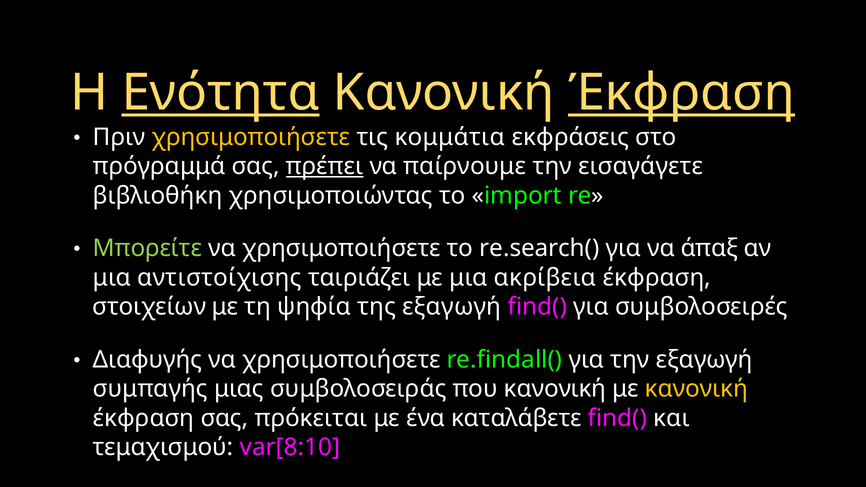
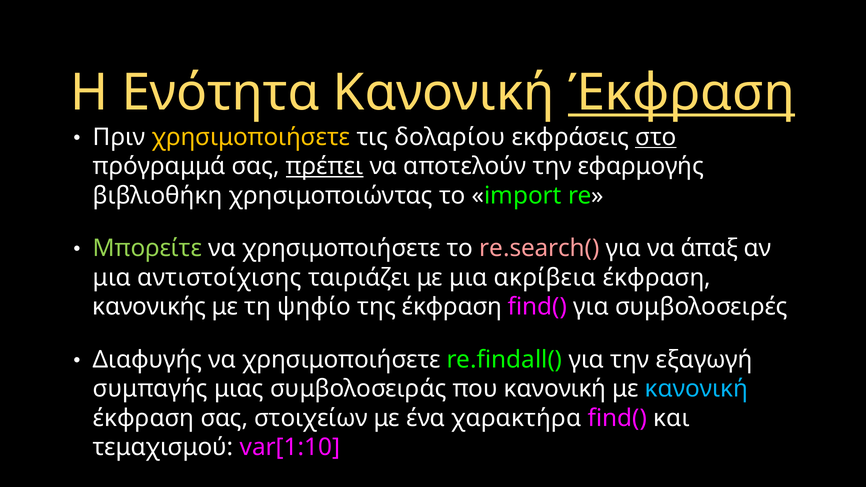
Ενότητα underline: present -> none (221, 93)
κομμάτια: κομμάτια -> δολαρίου (450, 137)
στο underline: none -> present (656, 137)
παίρνουμε: παίρνουμε -> αποτελούν (465, 166)
εισαγάγετε: εισαγάγετε -> εφαρμογής (641, 166)
re.search( colour: white -> pink (539, 248)
στοιχείων: στοιχείων -> κανονικής (149, 307)
ψηφία: ψηφία -> ψηφίο (314, 307)
της εξαγωγή: εξαγωγή -> έκφραση (452, 307)
κανονική colour: yellow -> light blue (696, 389)
πρόκειται: πρόκειται -> στοιχείων (311, 418)
καταλάβετε: καταλάβετε -> χαρακτήρα (516, 418)
var[8:10: var[8:10 -> var[1:10 (290, 447)
